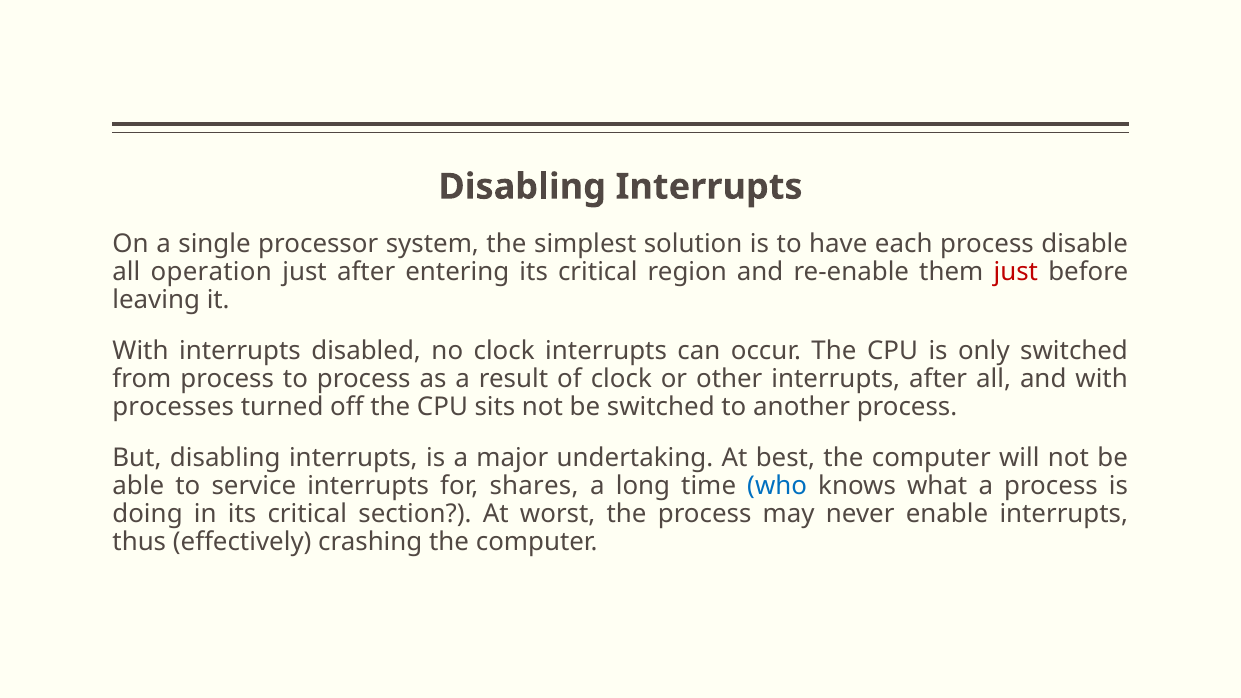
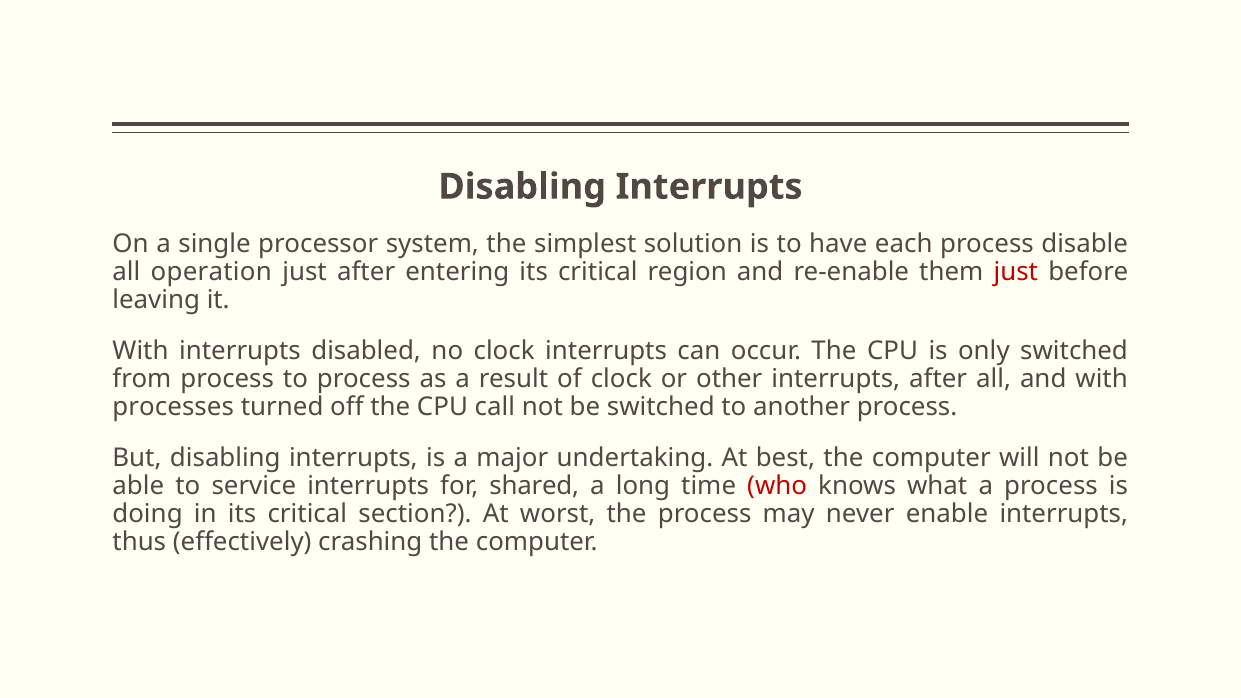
sits: sits -> call (495, 407)
shares: shares -> shared (534, 486)
who colour: blue -> red (777, 486)
